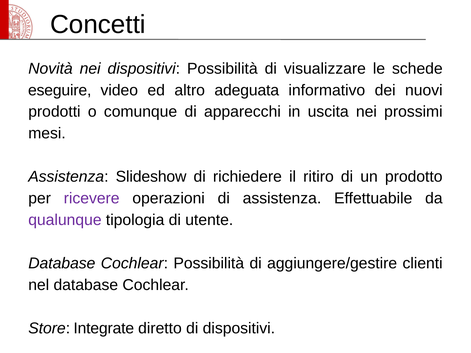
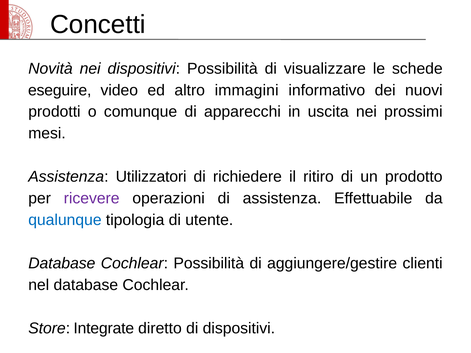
adeguata: adeguata -> immagini (247, 90)
Slideshow: Slideshow -> Utilizzatori (151, 177)
qualunque colour: purple -> blue (65, 220)
